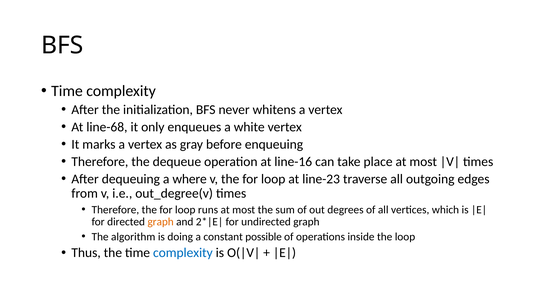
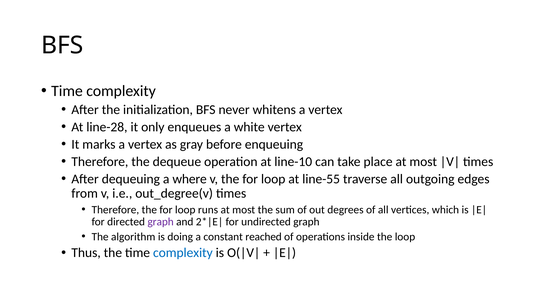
line-68: line-68 -> line-28 (107, 127)
line-16: line-16 -> line-10 (293, 162)
line-23: line-23 -> line-55 (321, 179)
graph colour: orange -> purple (161, 222)
possible: possible -> reached (264, 237)
